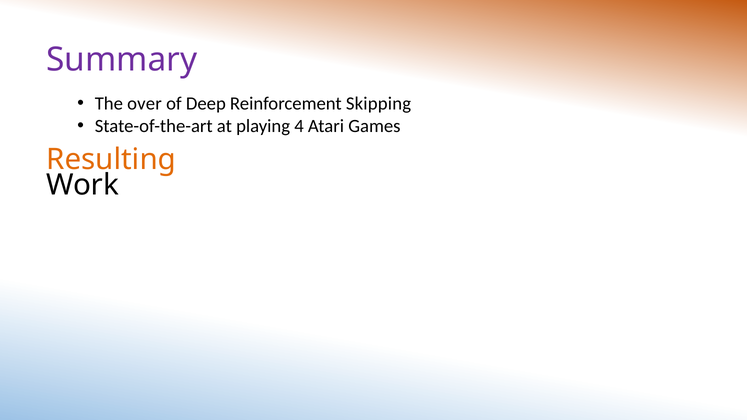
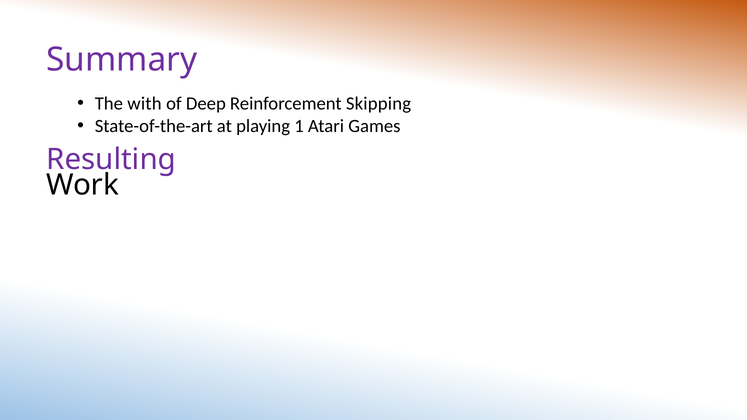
over: over -> with (144, 104)
4: 4 -> 1 (299, 126)
Resulting colour: orange -> purple (111, 159)
